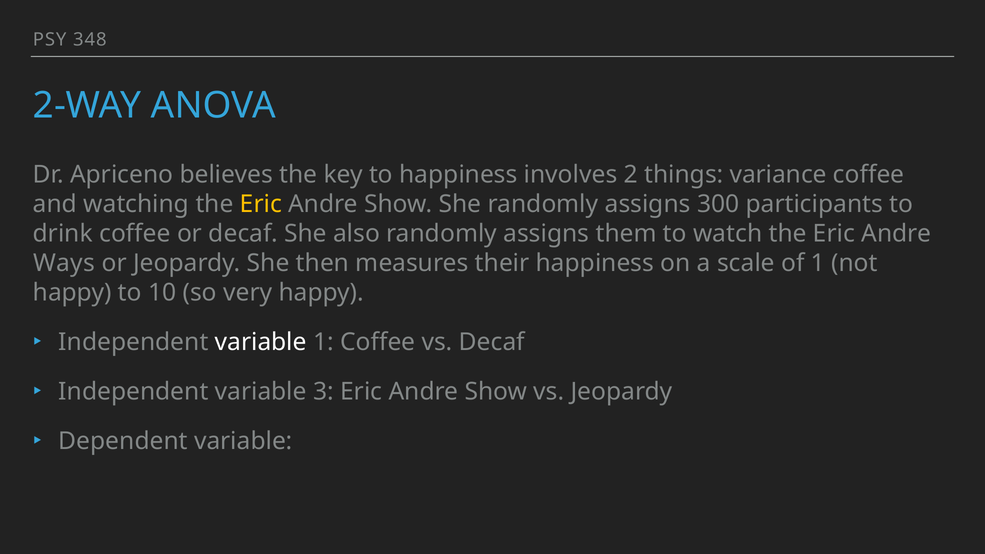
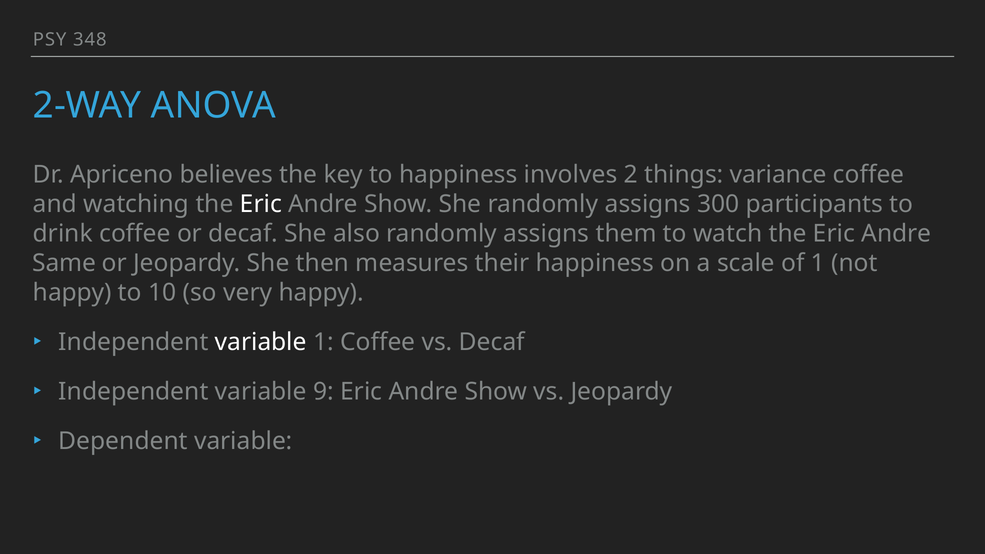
Eric colour: yellow -> white (261, 204)
Ways: Ways -> Same (64, 263)
3: 3 -> 9 (323, 392)
